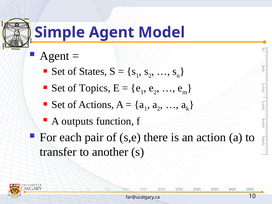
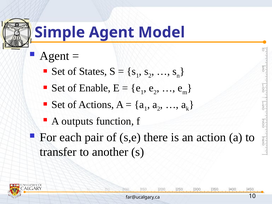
Topics: Topics -> Enable (95, 88)
